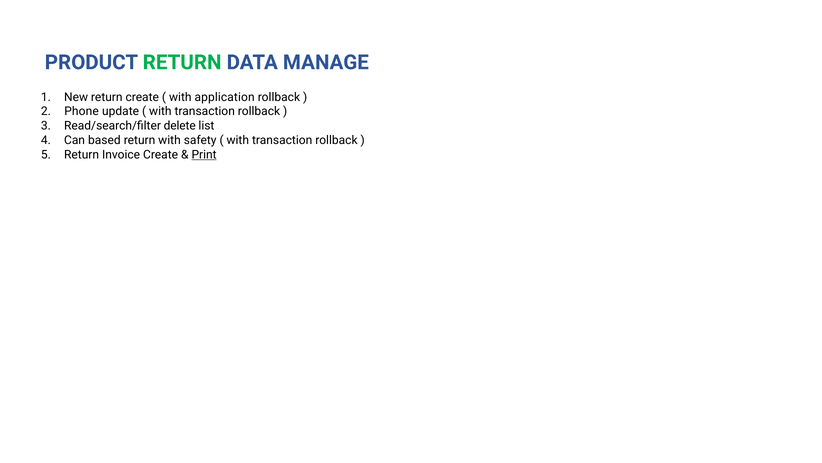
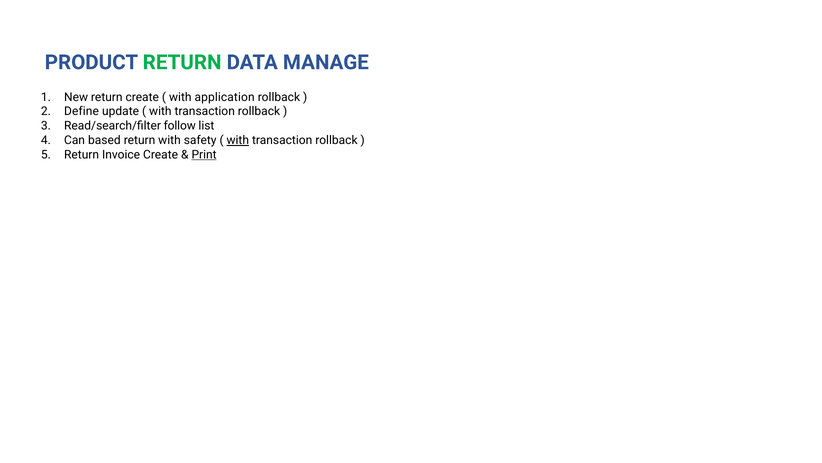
Phone: Phone -> Define (82, 111)
delete: delete -> follow (180, 126)
with underline: none -> present (238, 140)
